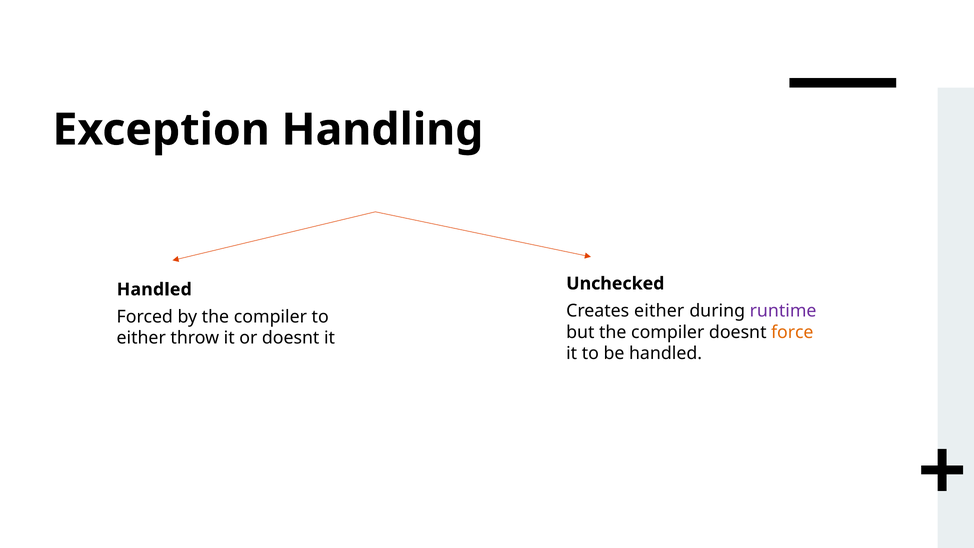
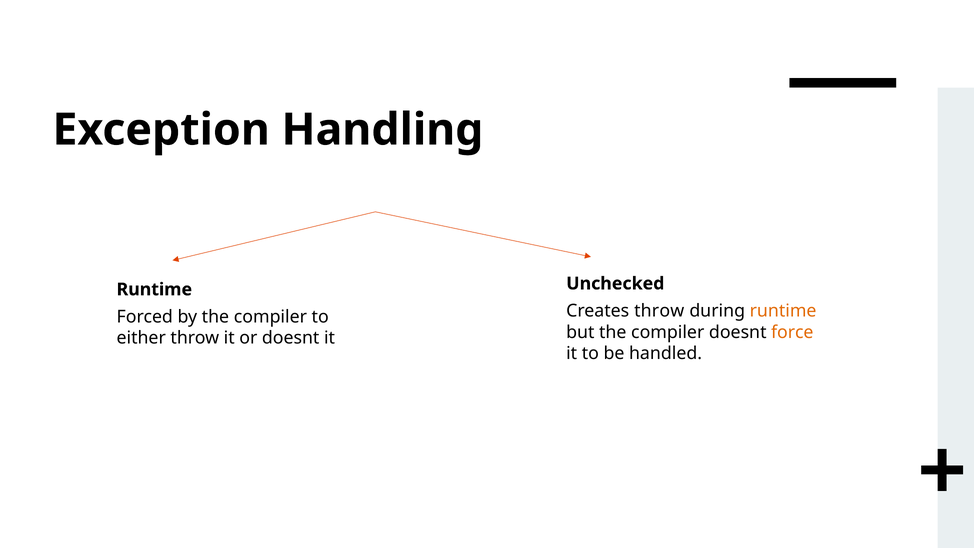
Handled: Handled -> Runtime (154, 289)
Creates either: either -> throw (659, 311)
runtime colour: purple -> orange (783, 311)
